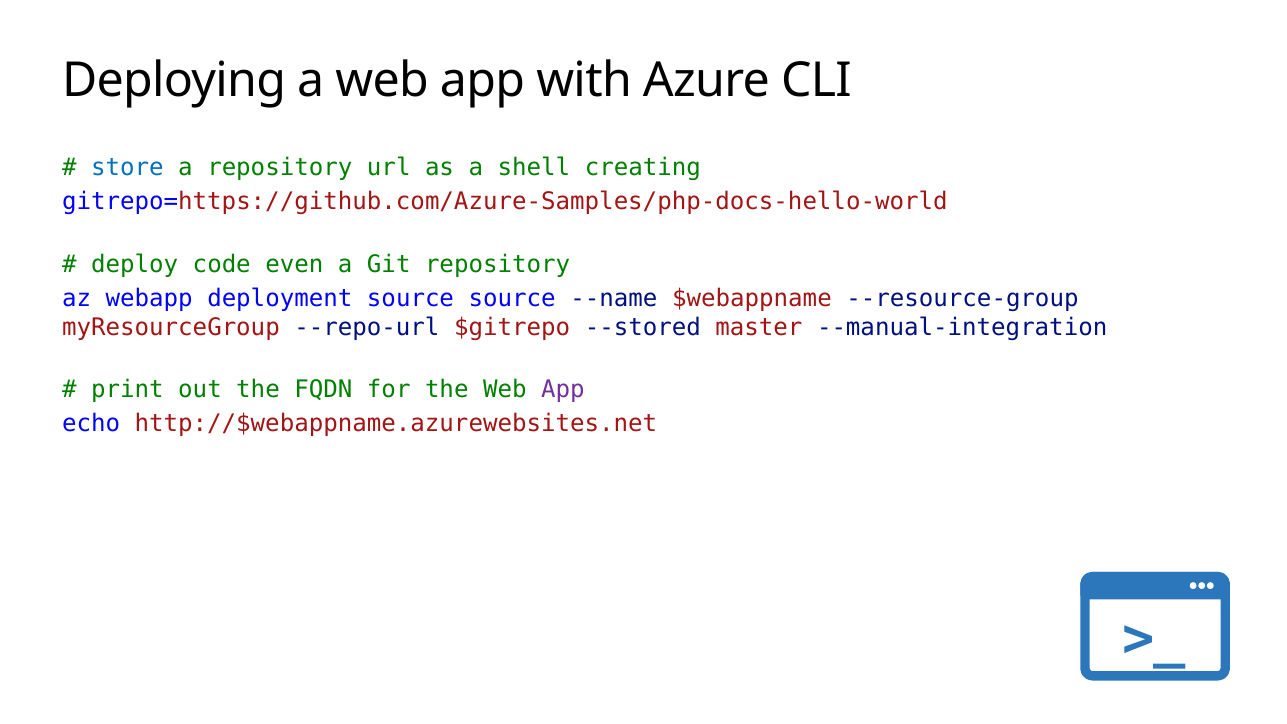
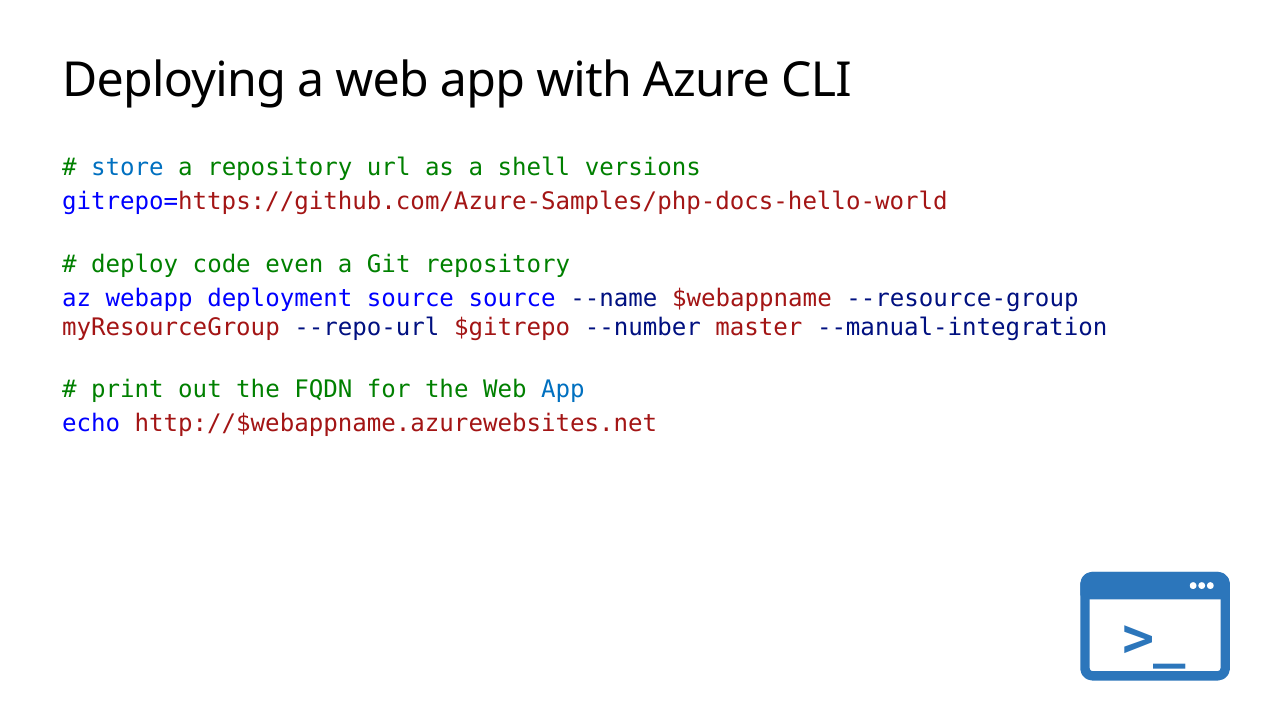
creating: creating -> versions (643, 168)
--stored: --stored -> --number (643, 327)
App colour: purple -> blue (563, 390)
